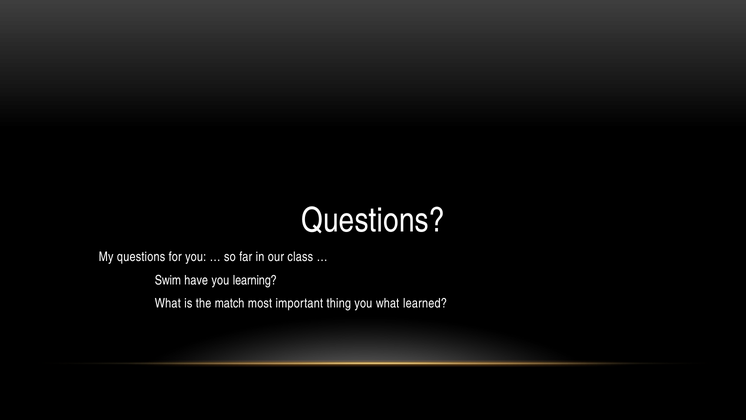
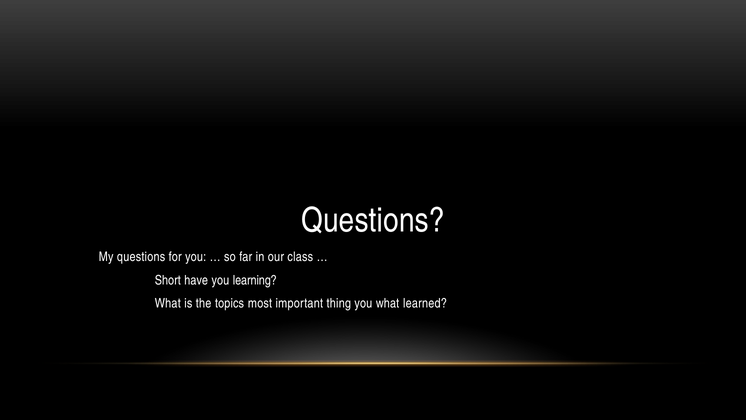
Swim: Swim -> Short (168, 280)
match: match -> topics (230, 303)
